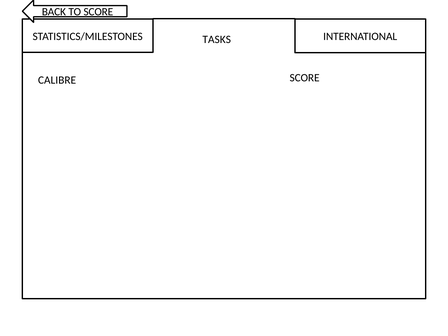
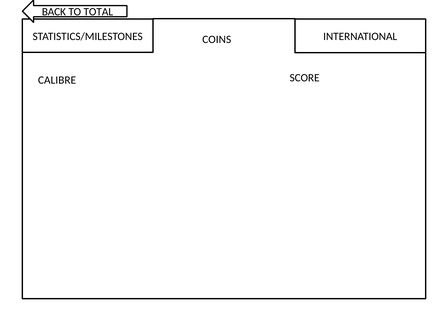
TO SCORE: SCORE -> TOTAL (98, 12)
TASKS: TASKS -> COINS (217, 40)
